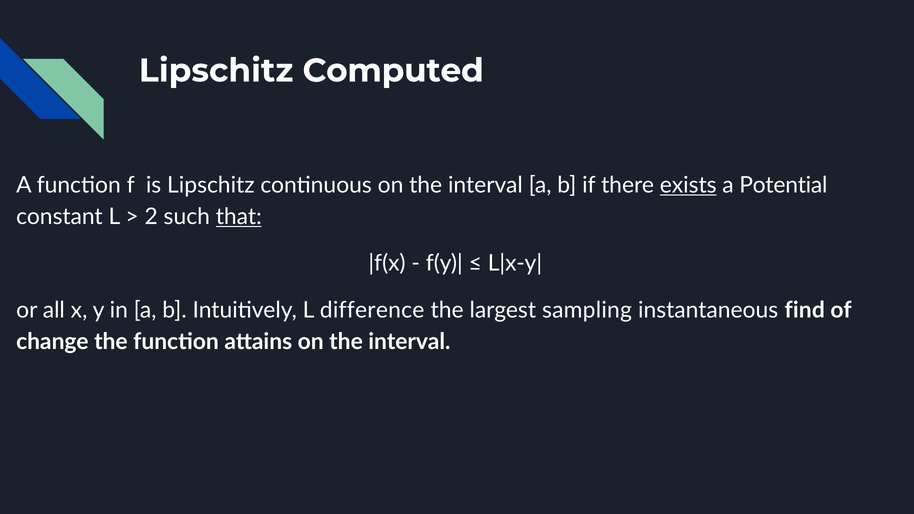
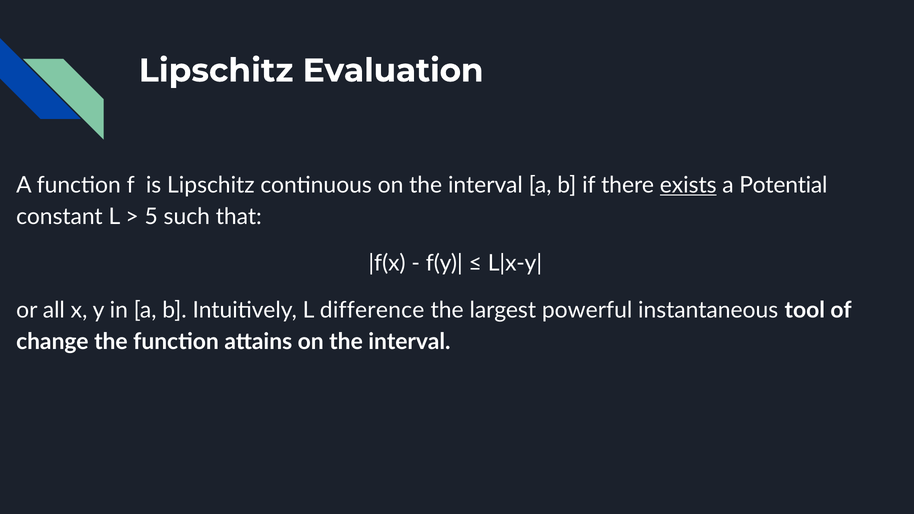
Computed: Computed -> Evaluation (393, 71)
2: 2 -> 5 (151, 217)
that underline: present -> none (239, 217)
sampling: sampling -> powerful (587, 310)
find: find -> tool (805, 310)
